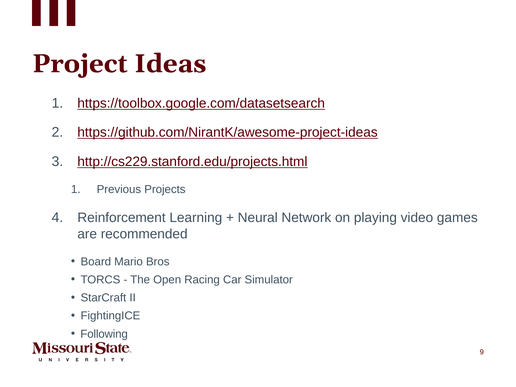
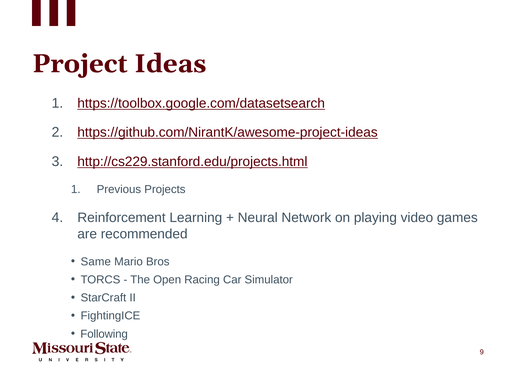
Board: Board -> Same (96, 262)
